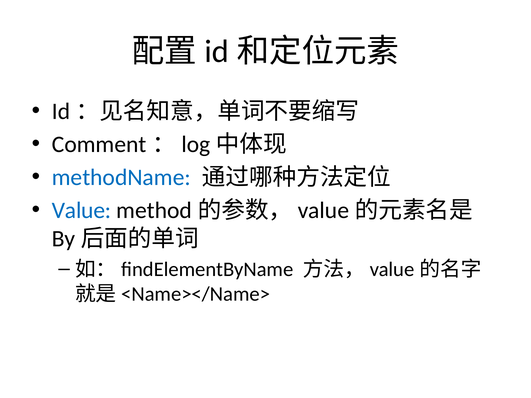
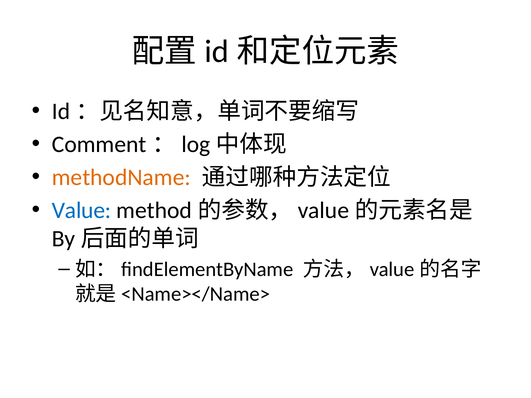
methodName colour: blue -> orange (121, 177)
